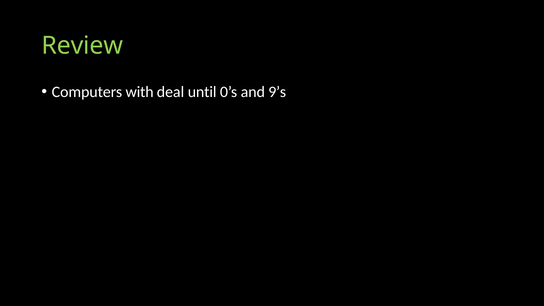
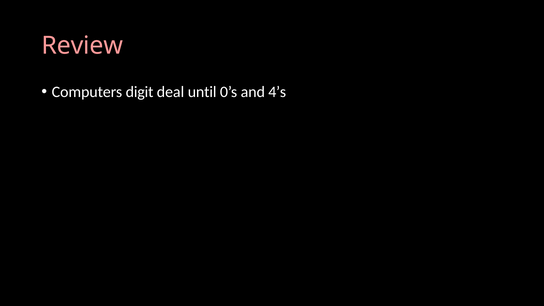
Review colour: light green -> pink (82, 46)
with: with -> digit (140, 92)
9’s: 9’s -> 4’s (277, 92)
